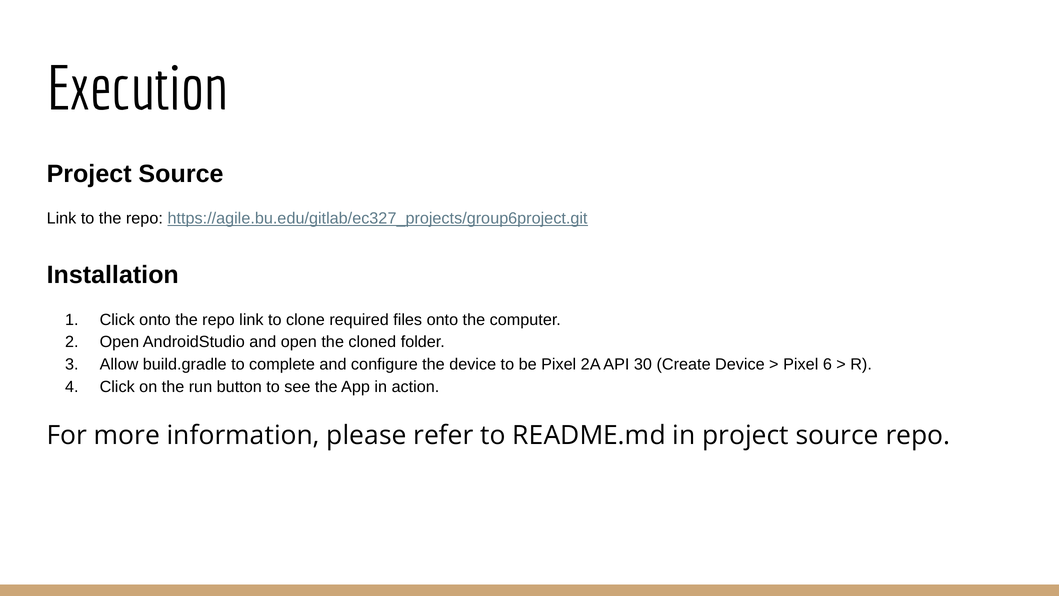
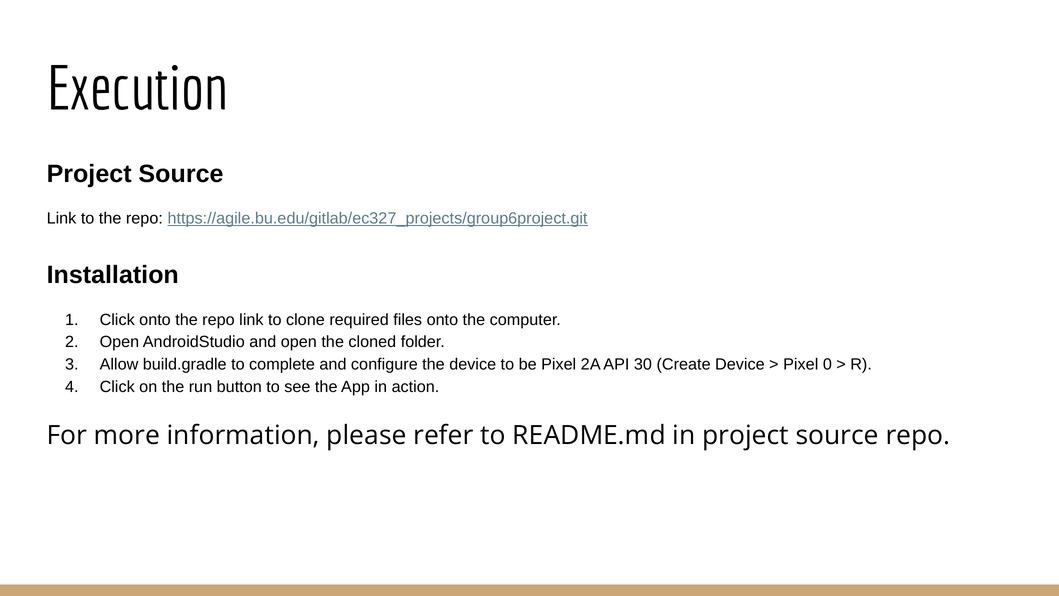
6: 6 -> 0 (827, 364)
